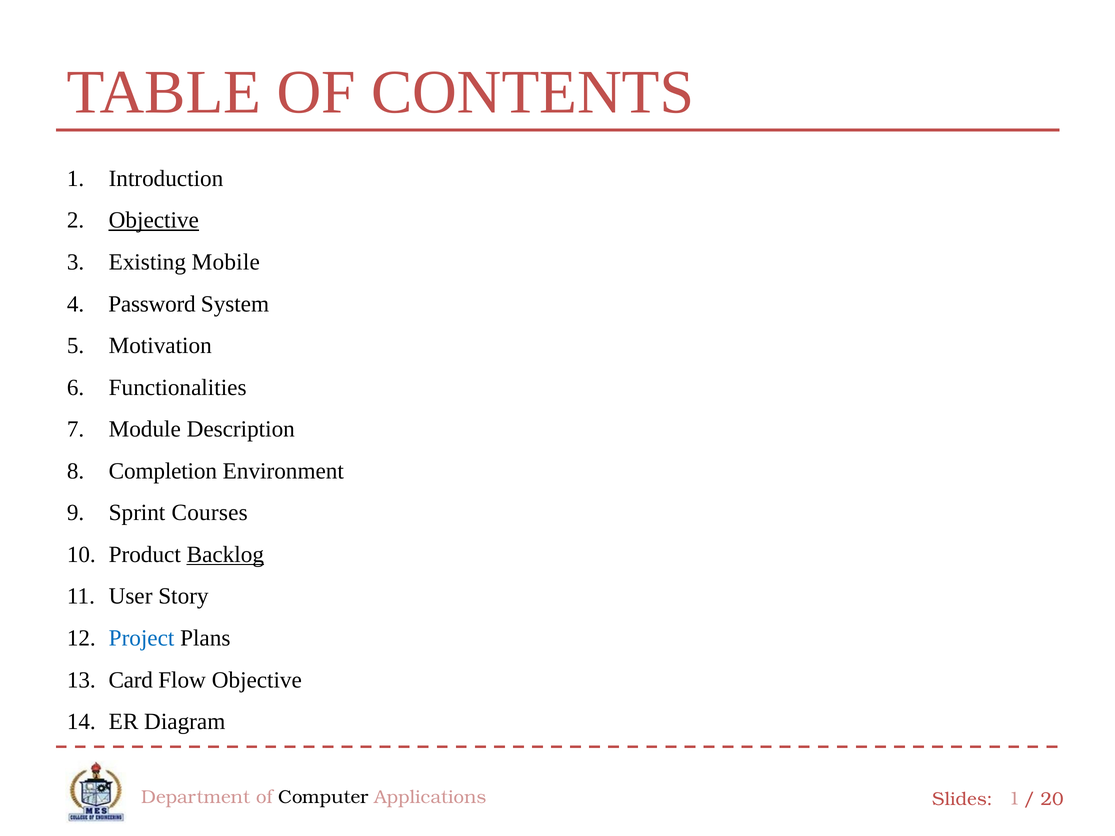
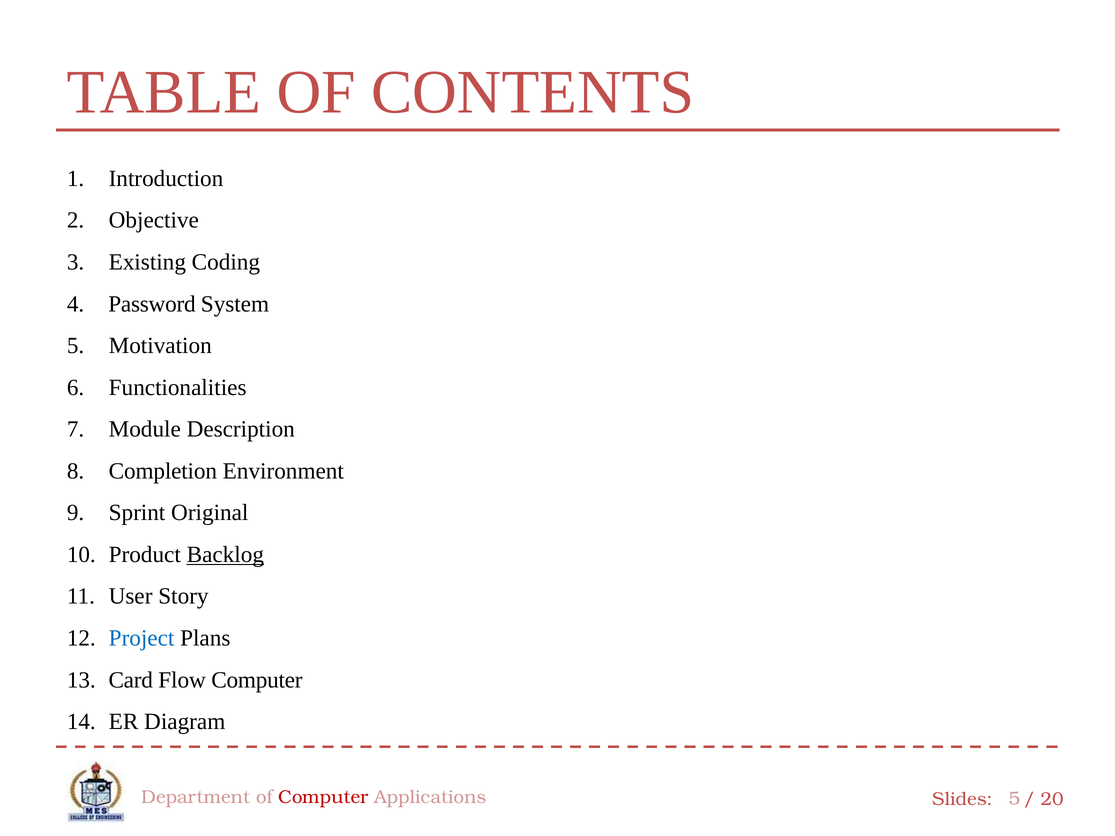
Objective underline: present -> none (154, 220)
Mobile: Mobile -> Coding (226, 262)
Courses: Courses -> Original (210, 513)
Flow Objective: Objective -> Computer (257, 680)
Computer colour: black -> red (323, 797)
Applications 1: 1 -> 5 (1014, 799)
